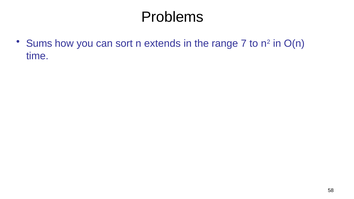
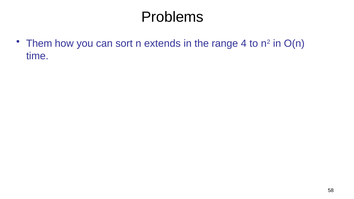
Sums: Sums -> Them (39, 44)
7: 7 -> 4 (244, 44)
